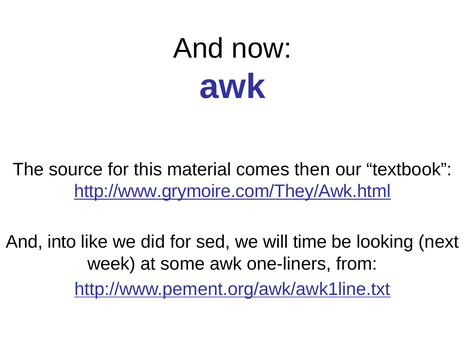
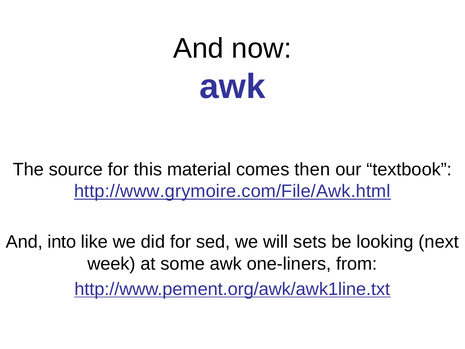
http://www.grymoire.com/They/Awk.html: http://www.grymoire.com/They/Awk.html -> http://www.grymoire.com/File/Awk.html (232, 191)
time: time -> sets (310, 242)
